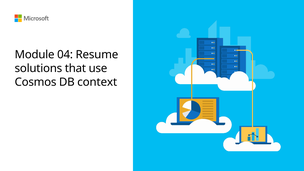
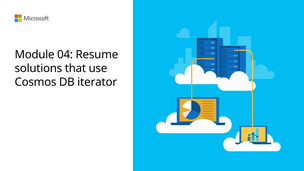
context: context -> iterator (97, 82)
